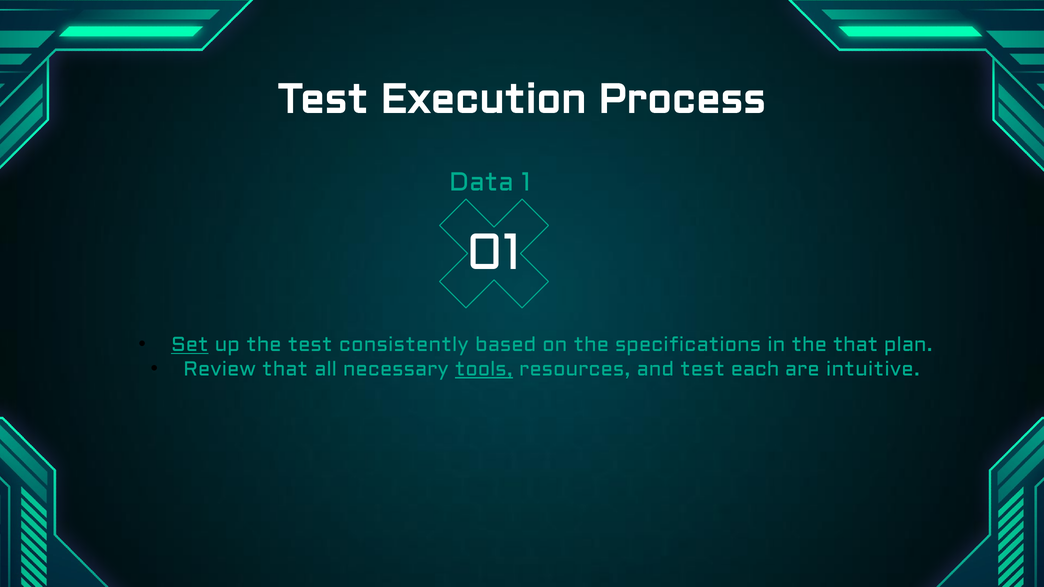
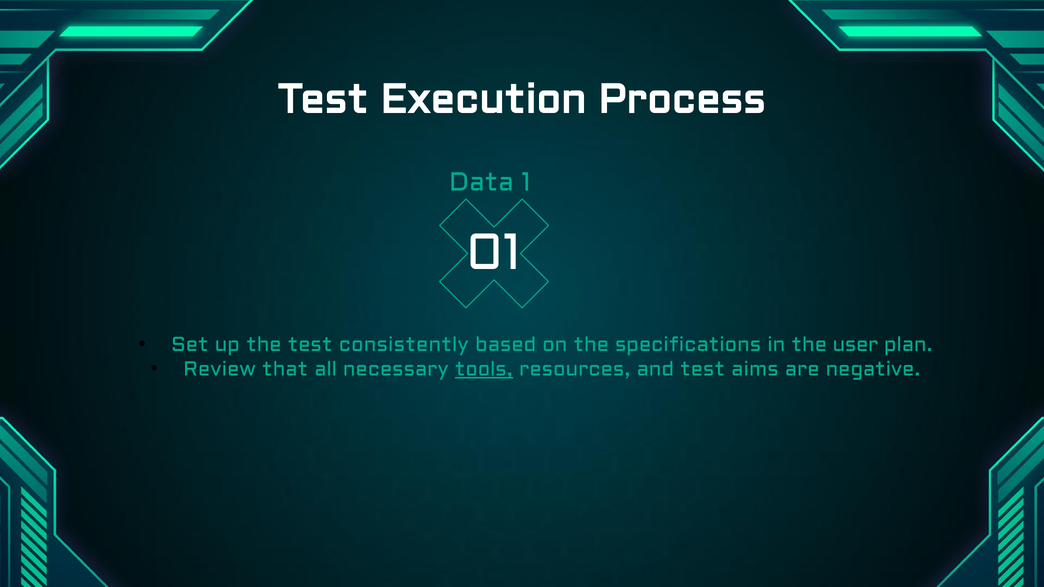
Set underline: present -> none (190, 345)
the that: that -> user (856, 345)
each: each -> aims (755, 369)
intuitive: intuitive -> negative (873, 369)
